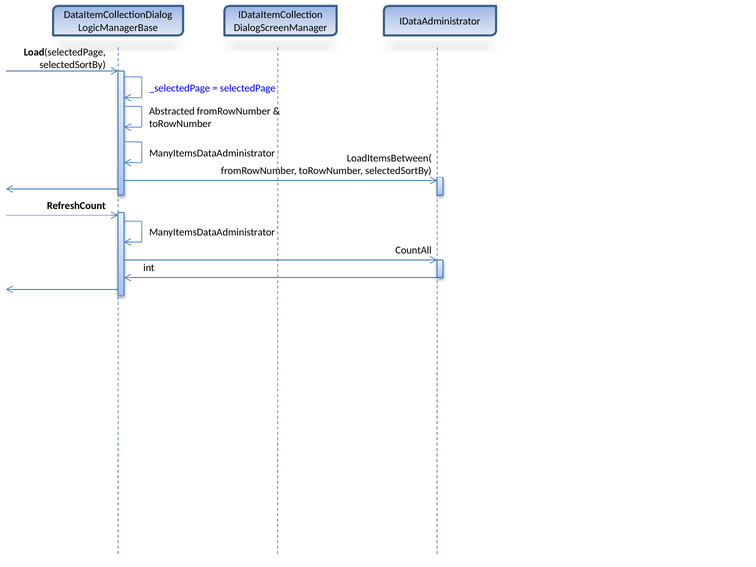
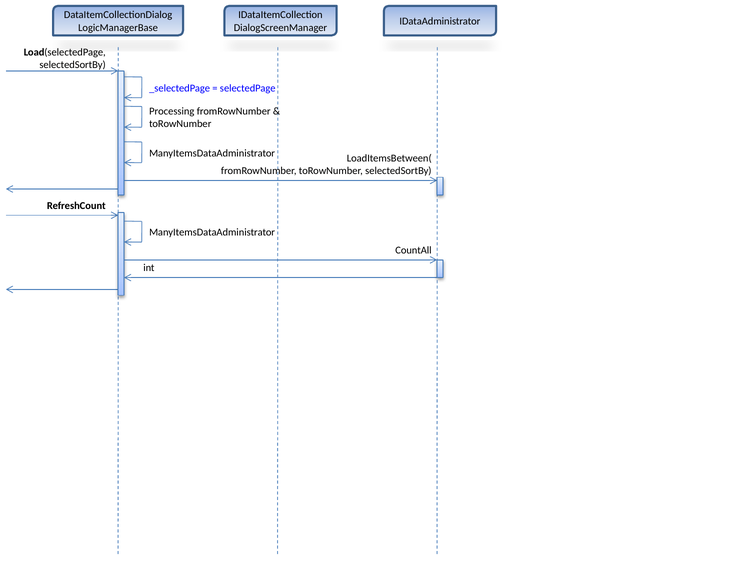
Abstracted: Abstracted -> Processing (172, 111)
